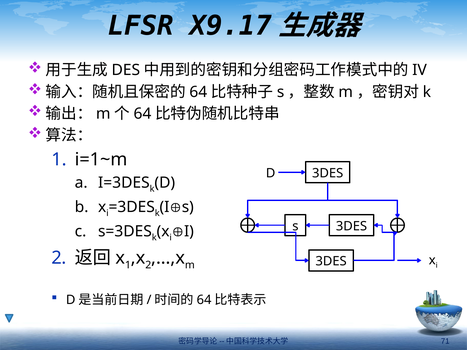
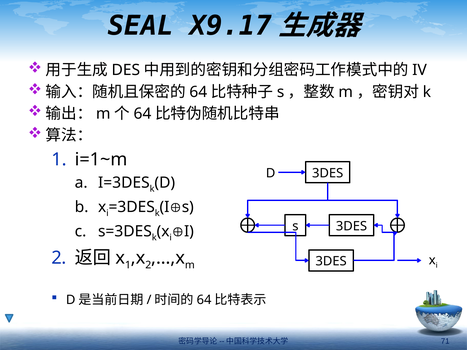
LFSR: LFSR -> SEAL (141, 26)
